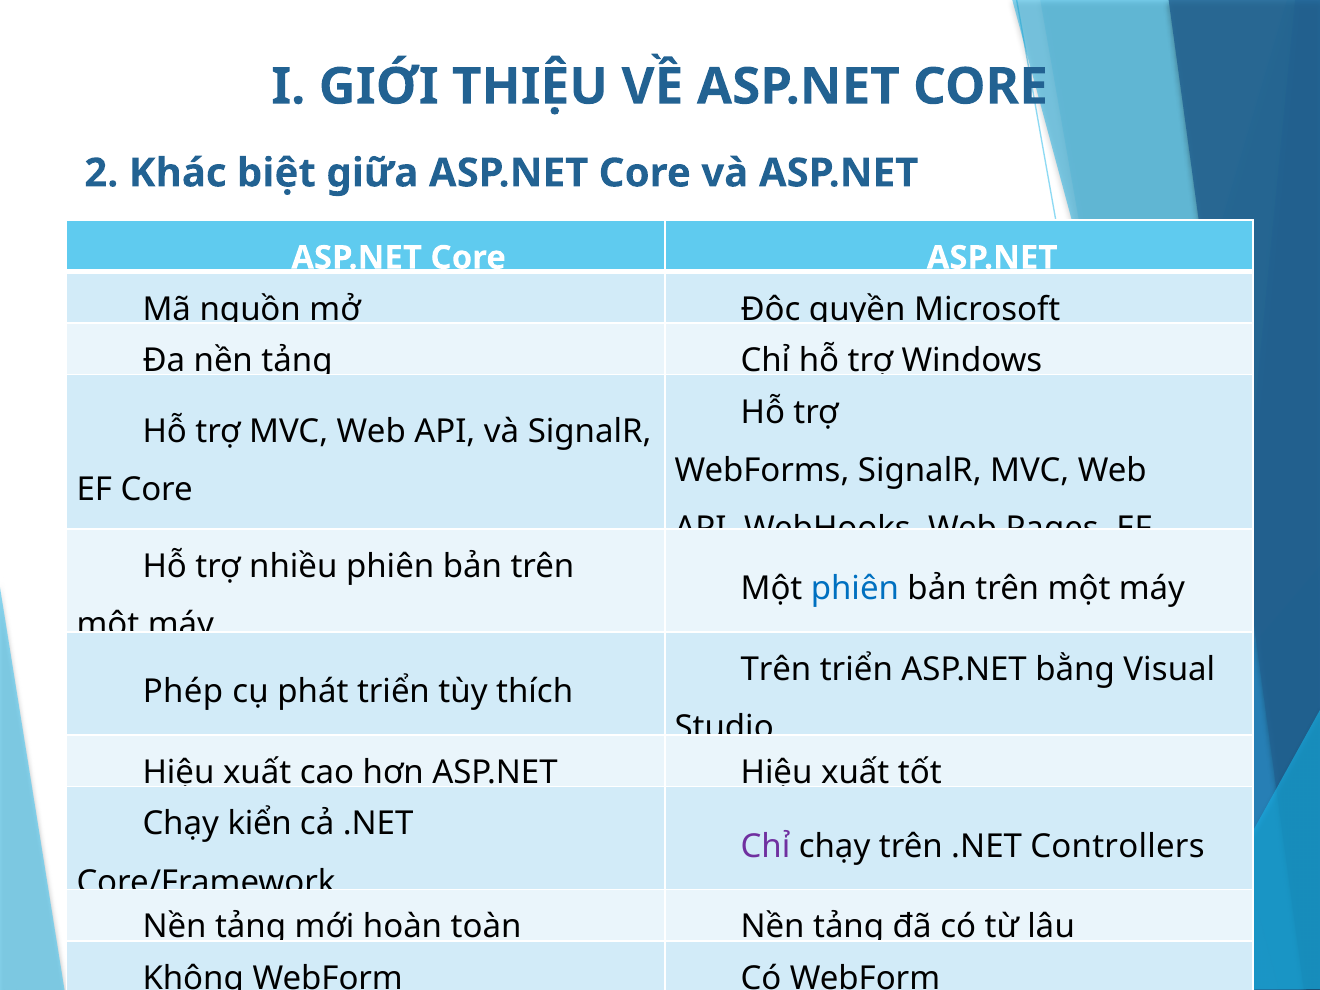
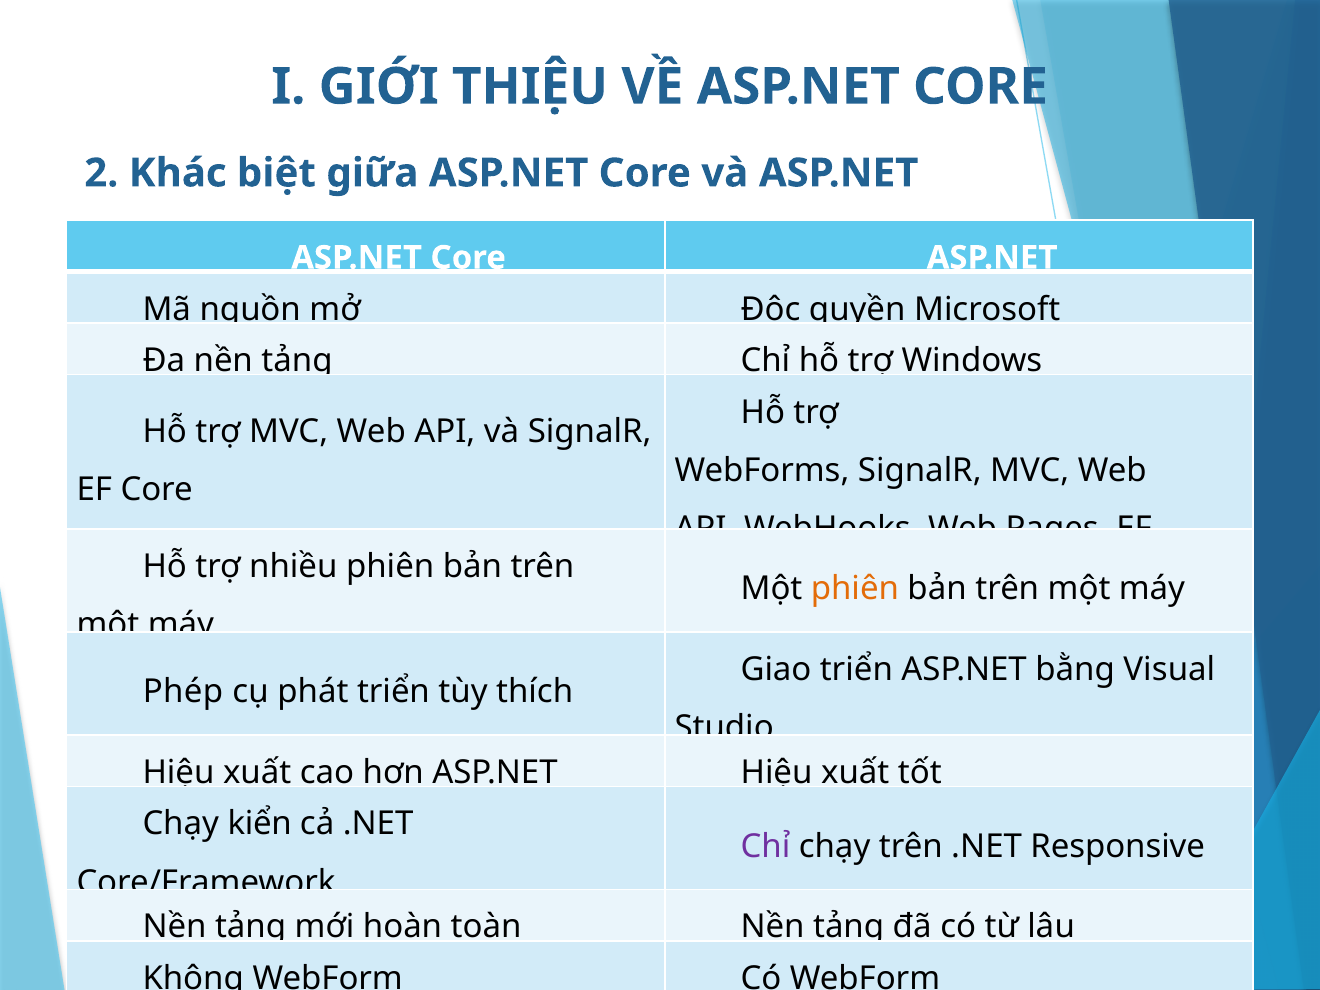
phiên colour: blue -> orange (855, 589)
Trên: Trên -> Giao (776, 670)
Controllers: Controllers -> Responsive (1118, 846)
